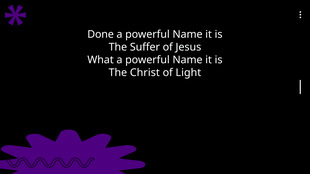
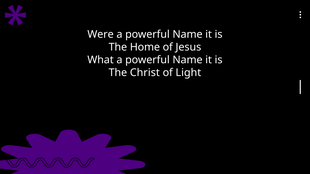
Done: Done -> Were (101, 34)
Suffer: Suffer -> Home (145, 47)
